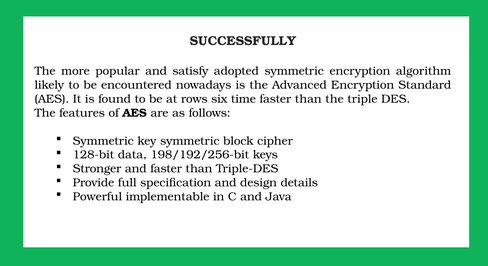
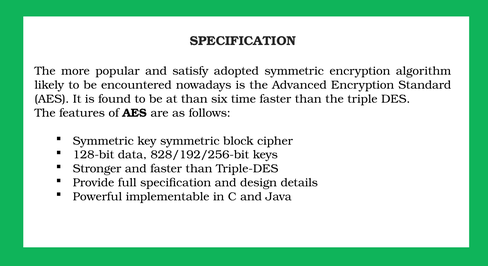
SUCCESSFULLY: SUCCESSFULLY -> SPECIFICATION (243, 41)
at rows: rows -> than (194, 99)
198/192/256-bit: 198/192/256-bit -> 828/192/256-bit (200, 155)
